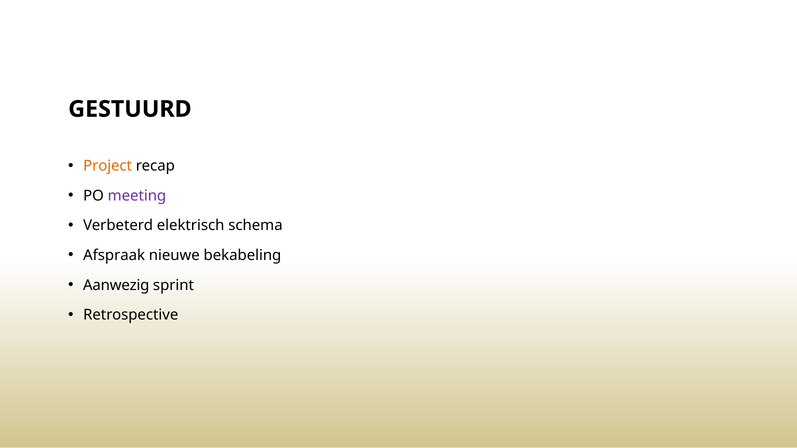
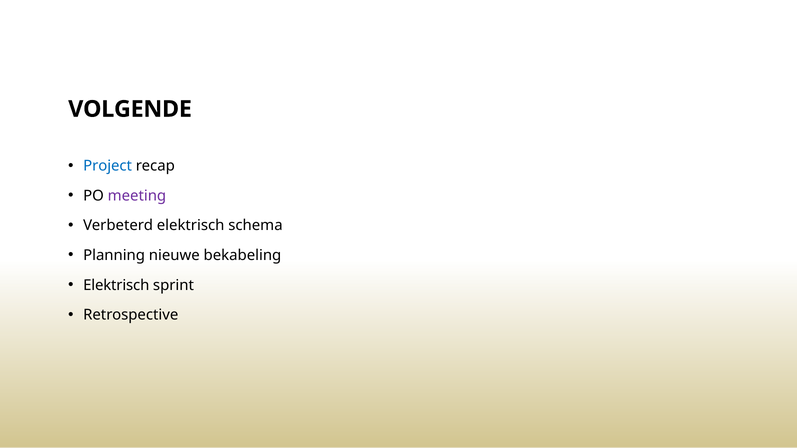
GESTUURD: GESTUURD -> VOLGENDE (130, 109)
Project colour: orange -> blue (108, 166)
Afspraak: Afspraak -> Planning (114, 255)
Aanwezig: Aanwezig -> Elektrisch (116, 285)
